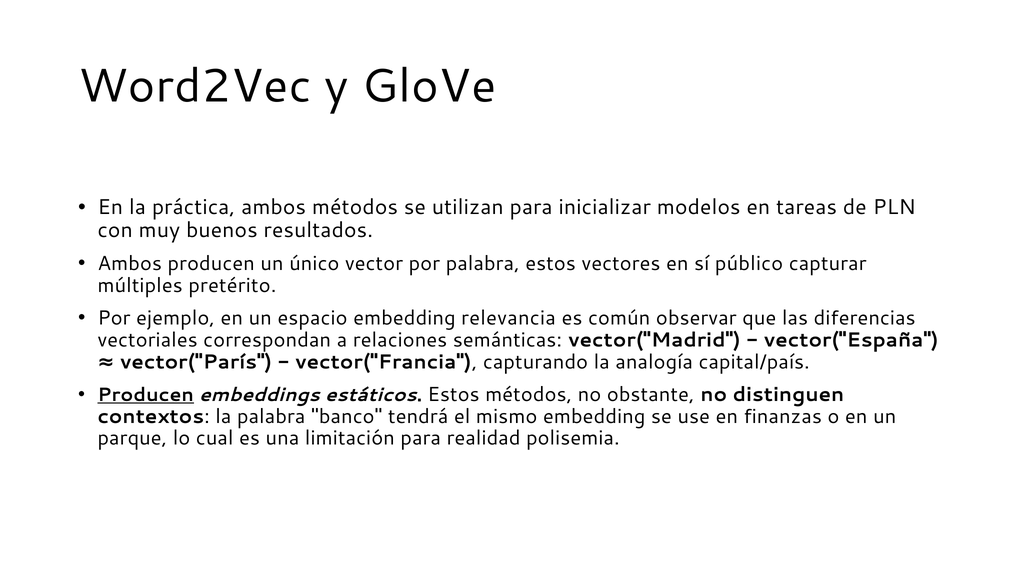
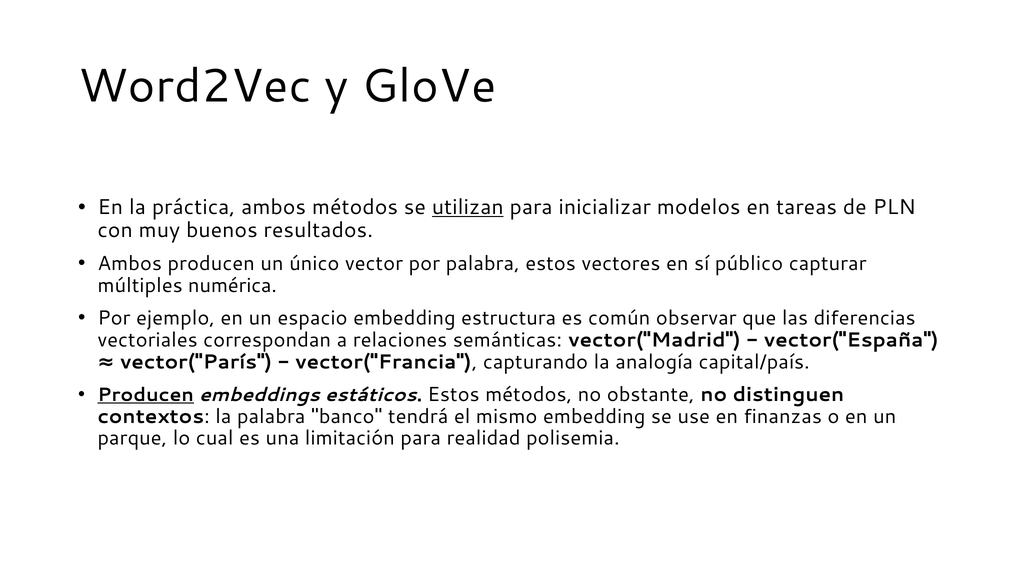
utilizan underline: none -> present (468, 207)
pretérito: pretérito -> numérica (232, 286)
relevancia: relevancia -> estructura (509, 318)
